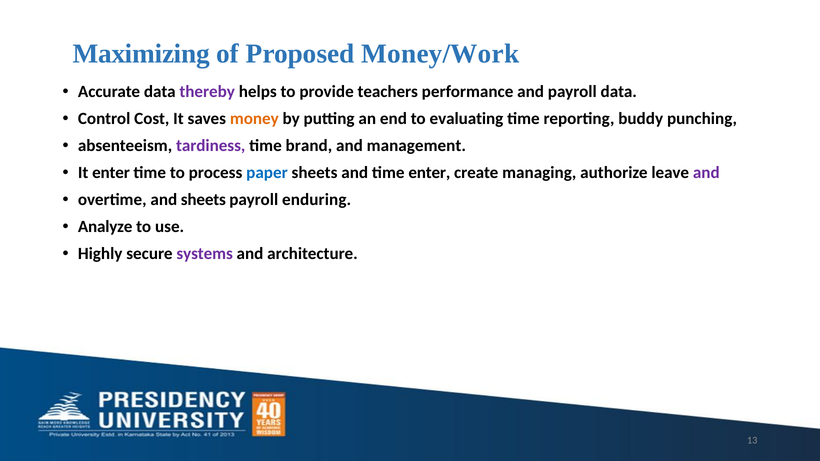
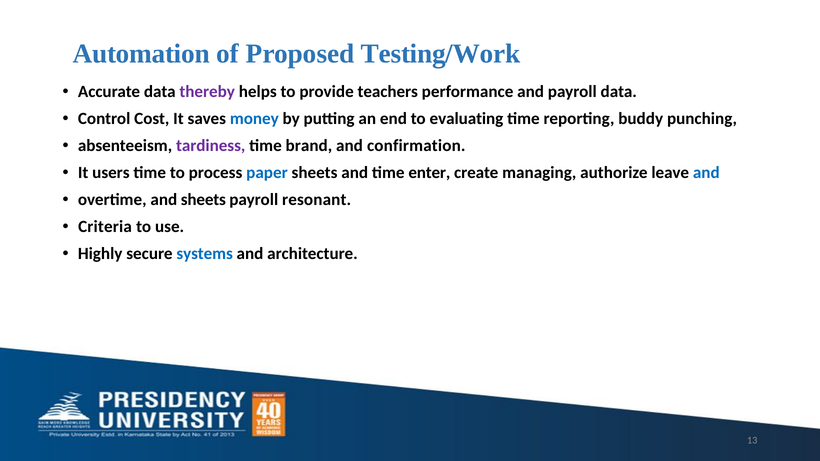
Maximizing: Maximizing -> Automation (141, 54)
Money/Work: Money/Work -> Testing/Work (441, 54)
money colour: orange -> blue (254, 119)
management: management -> confirmation (416, 146)
It enter: enter -> users (111, 173)
and colour: purple -> blue (706, 173)
enduring: enduring -> resonant (317, 200)
Analyze: Analyze -> Criteria (105, 227)
systems colour: purple -> blue (205, 254)
